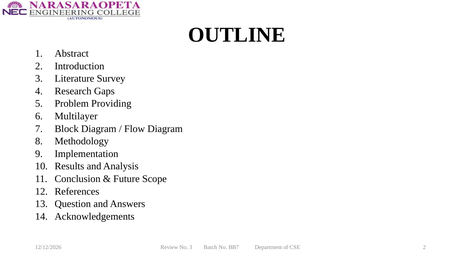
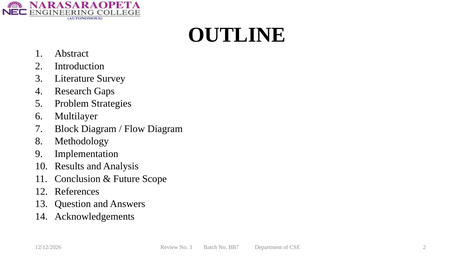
Providing: Providing -> Strategies (111, 104)
